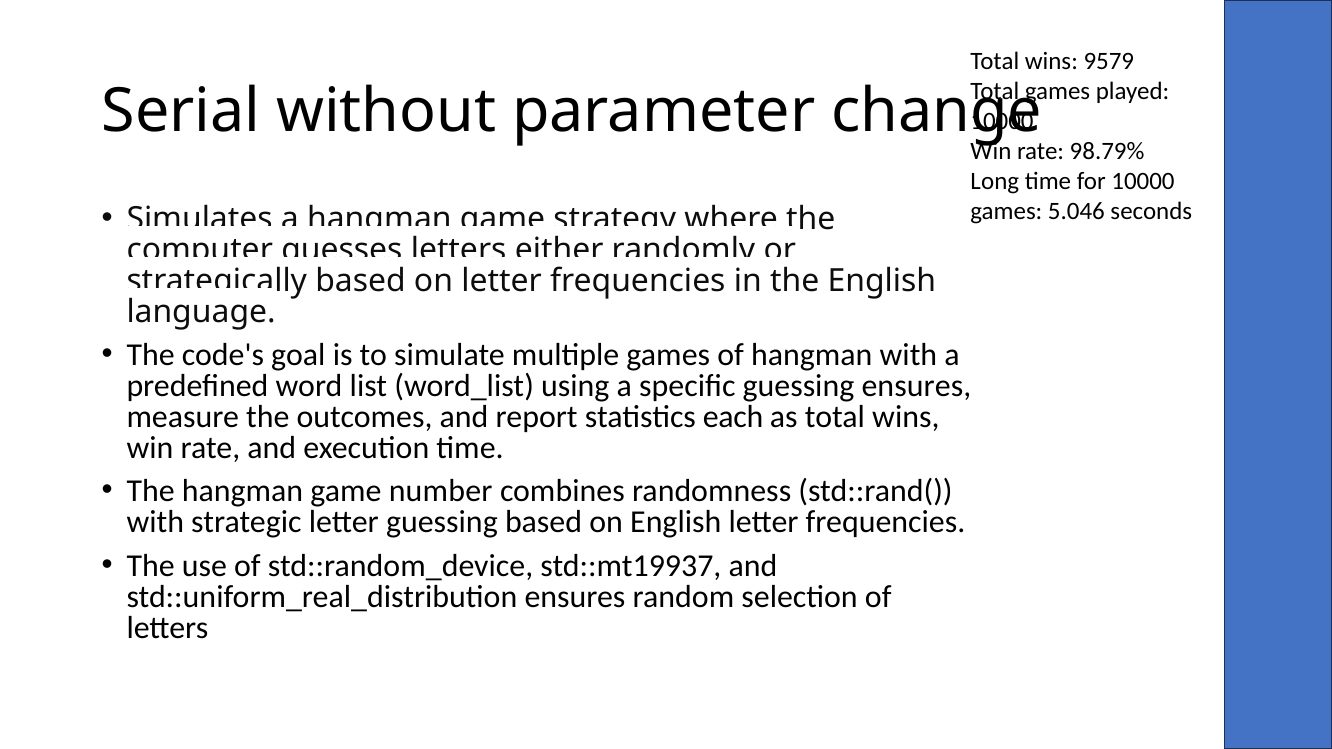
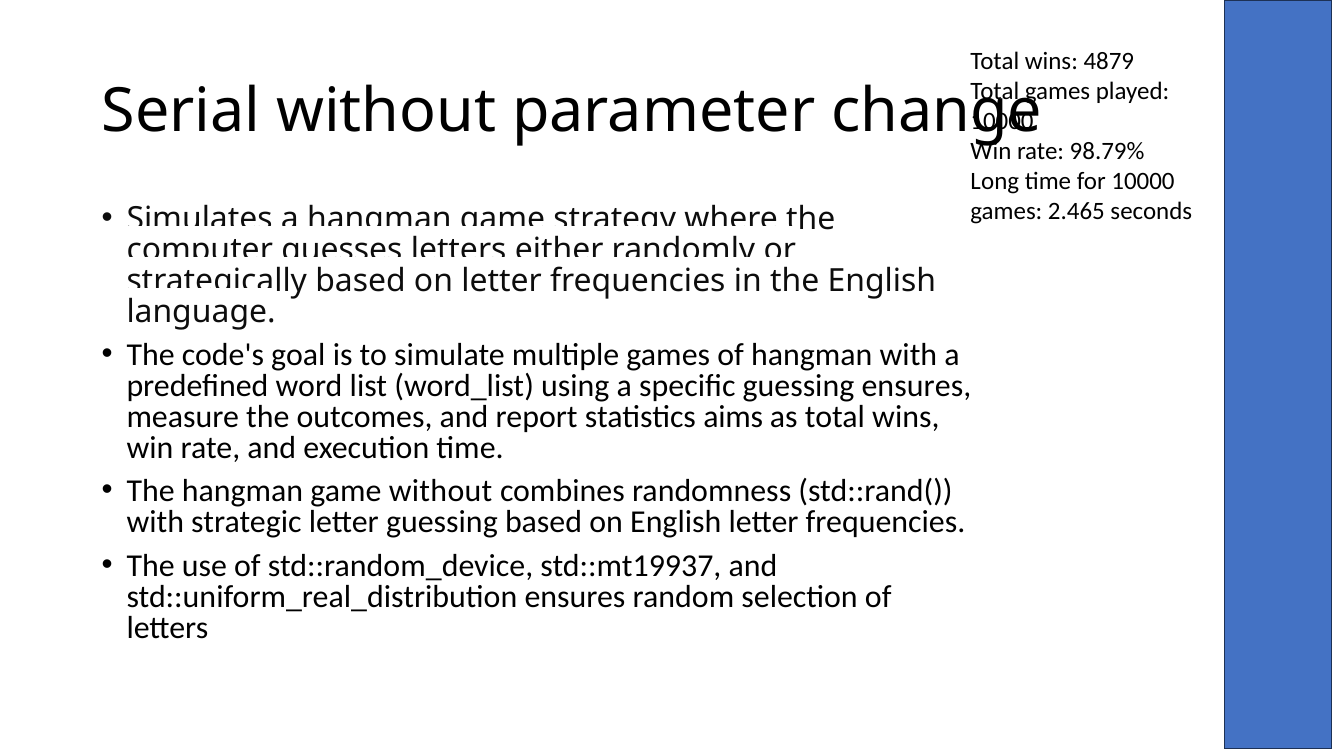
9579: 9579 -> 4879 (1109, 61)
5.046: 5.046 -> 2.465 (1076, 211)
each: each -> aims (733, 417)
game number: number -> without (441, 492)
